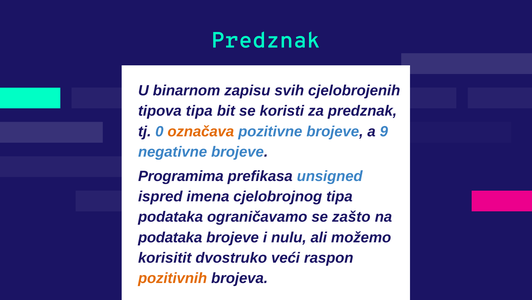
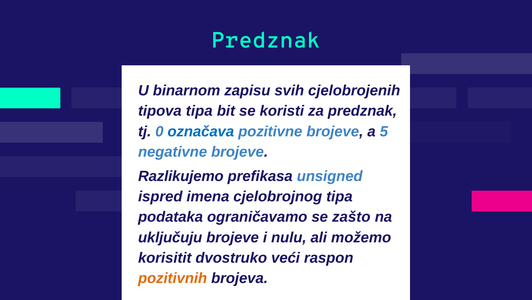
označava colour: orange -> blue (201, 131)
9: 9 -> 5 (384, 131)
Programima: Programima -> Razlikujemo (181, 176)
podataka: podataka -> uključuju (170, 237)
